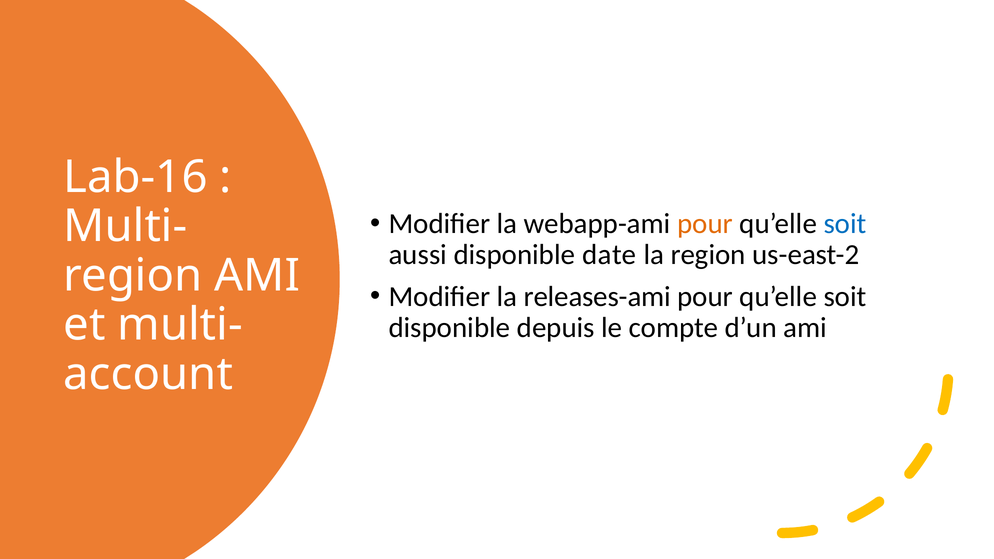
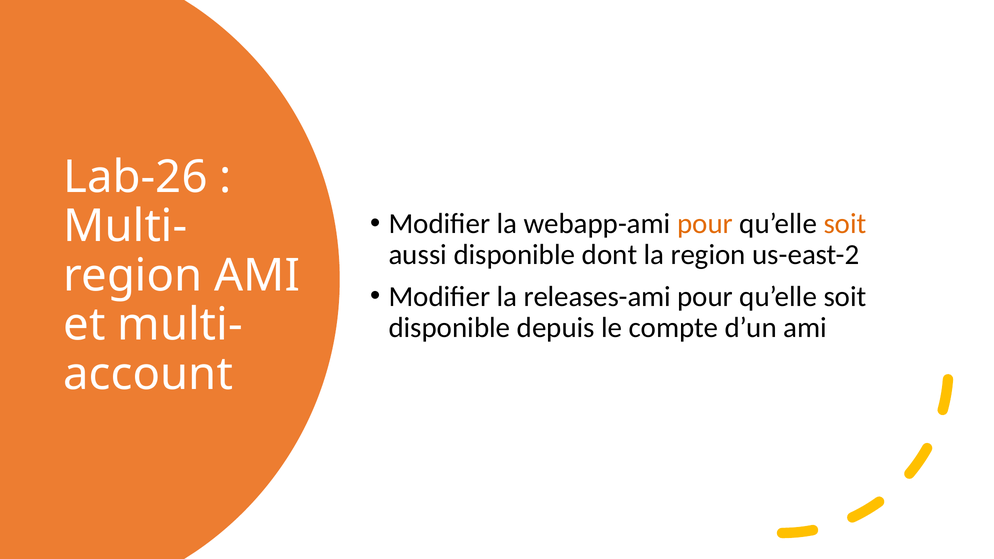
Lab-16: Lab-16 -> Lab-26 (136, 177)
soit colour: blue -> orange (845, 224)
date: date -> dont (609, 255)
